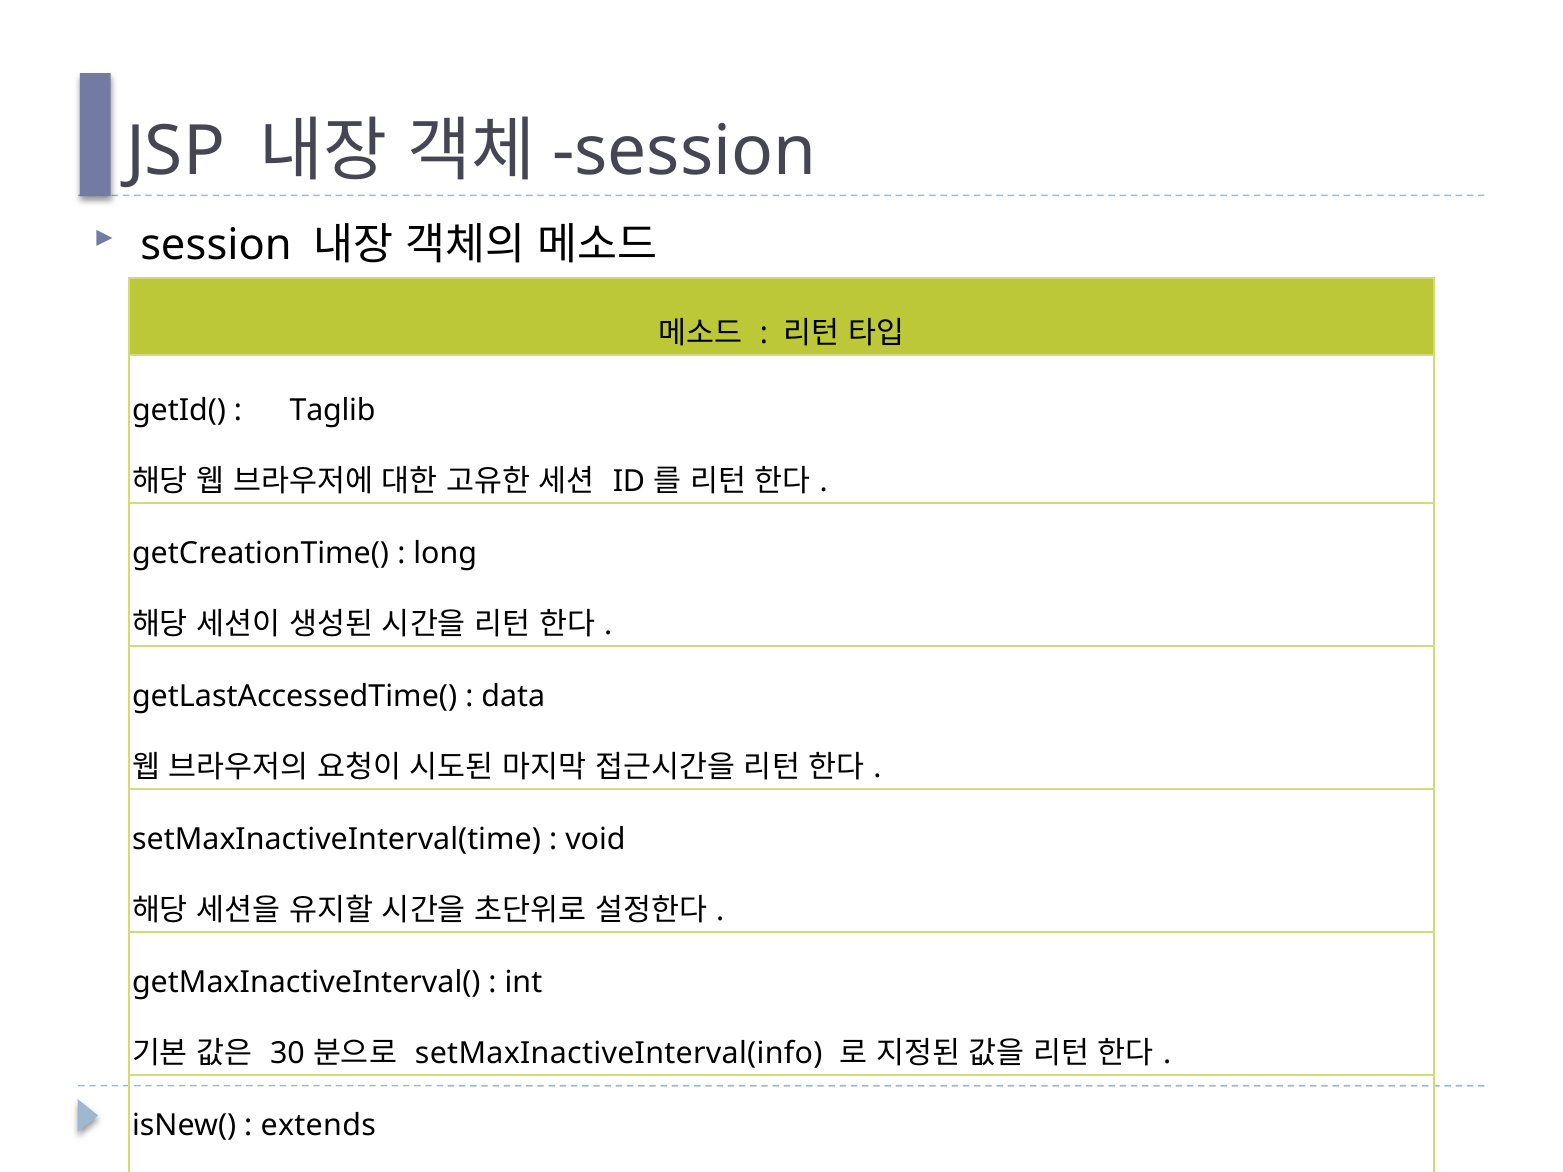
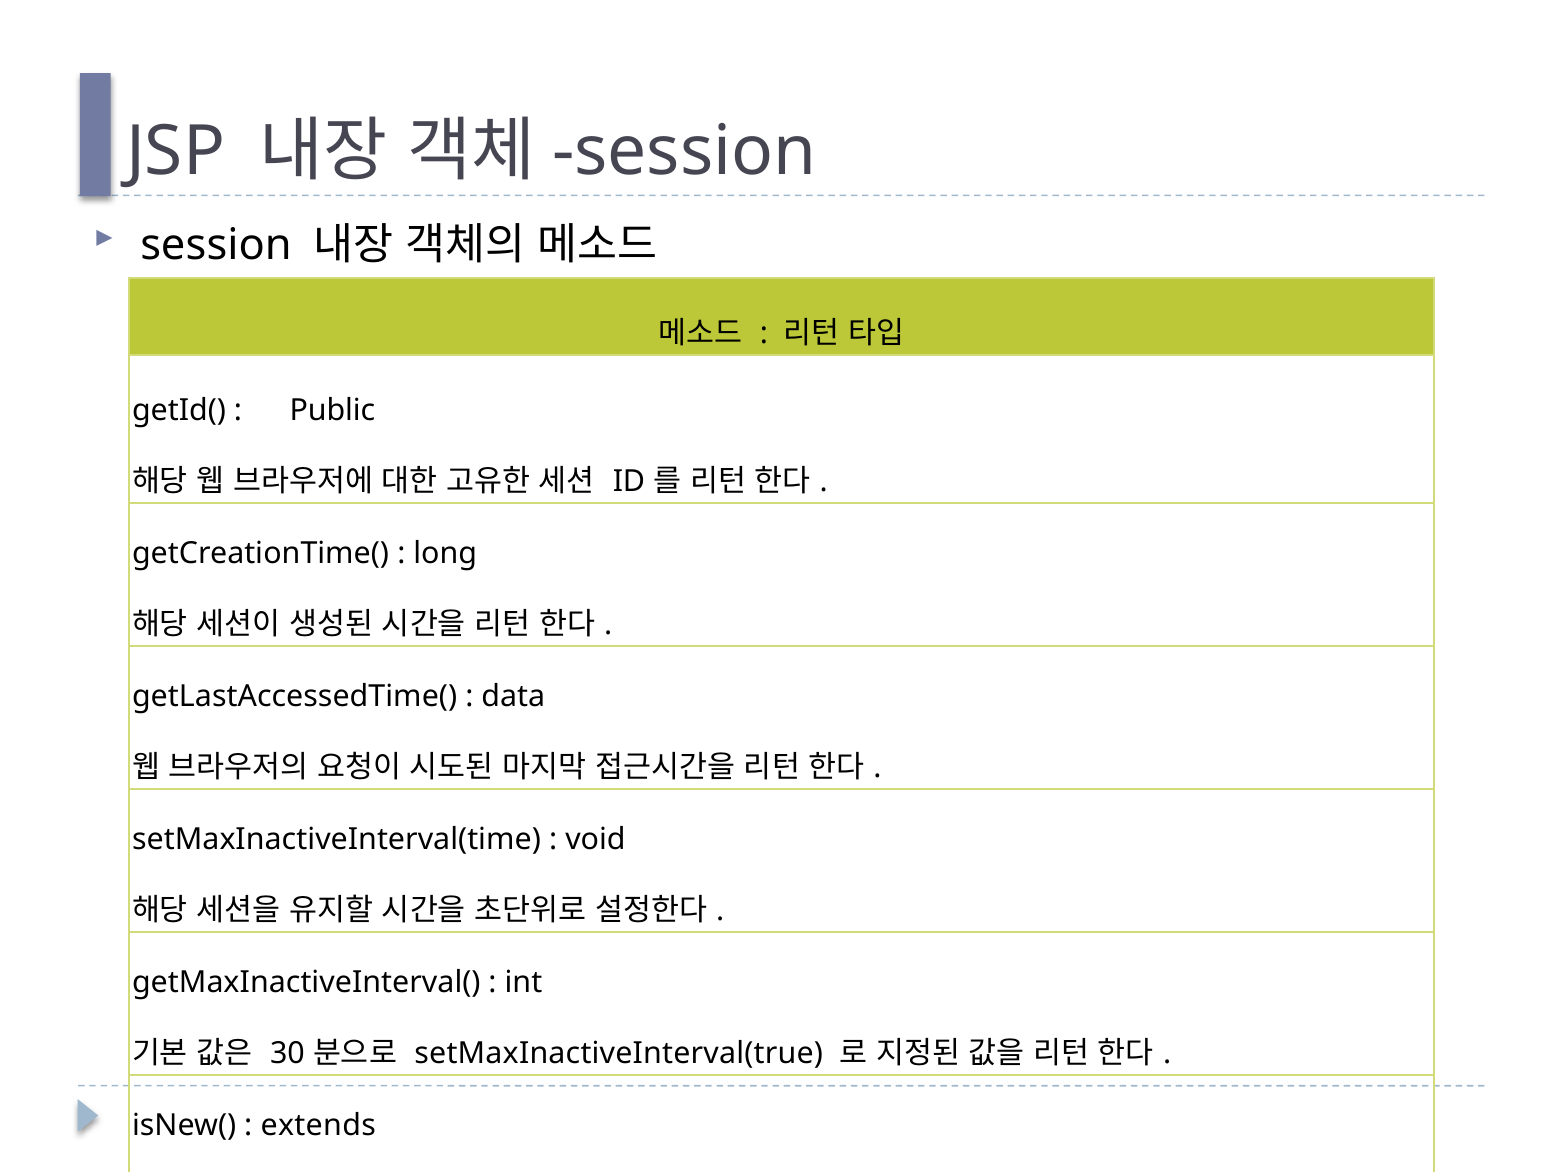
Taglib: Taglib -> Public (332, 410)
setMaxInactiveInterval(info: setMaxInactiveInterval(info -> setMaxInactiveInterval(true (619, 1053)
